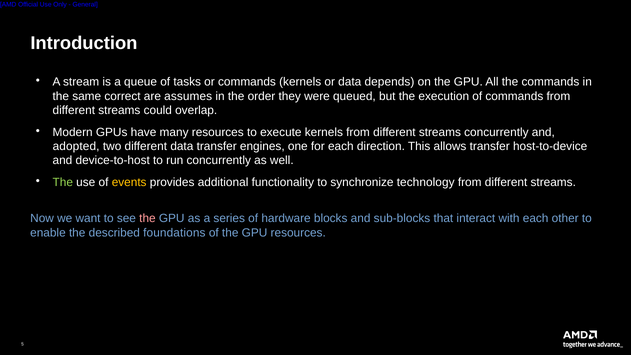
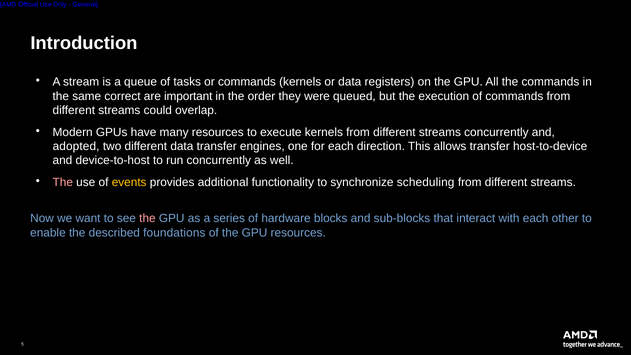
depends: depends -> registers (389, 82)
assumes: assumes -> important (188, 96)
The colour: light green -> pink (63, 182)
technology: technology -> scheduling (426, 182)
